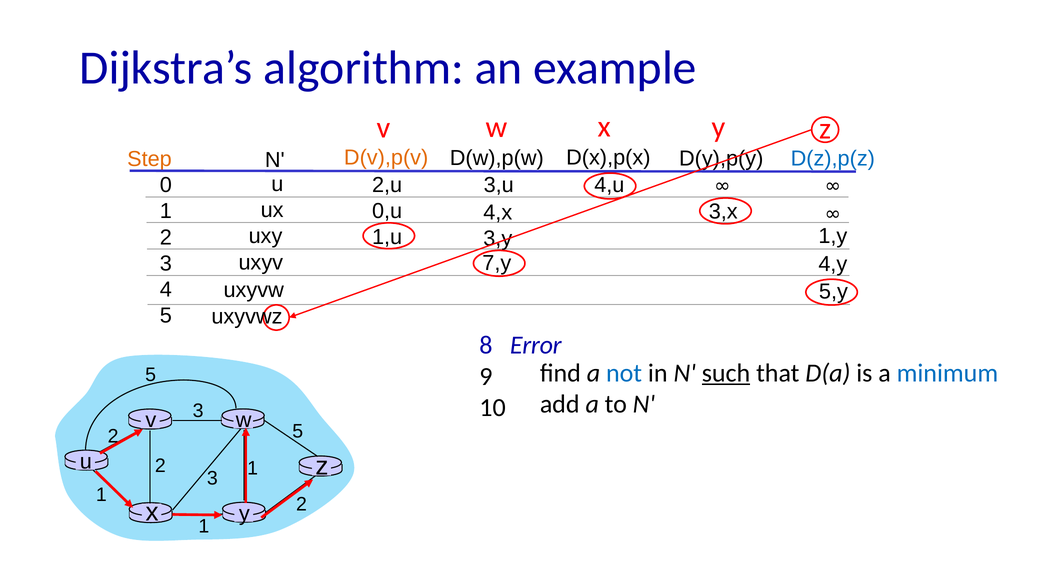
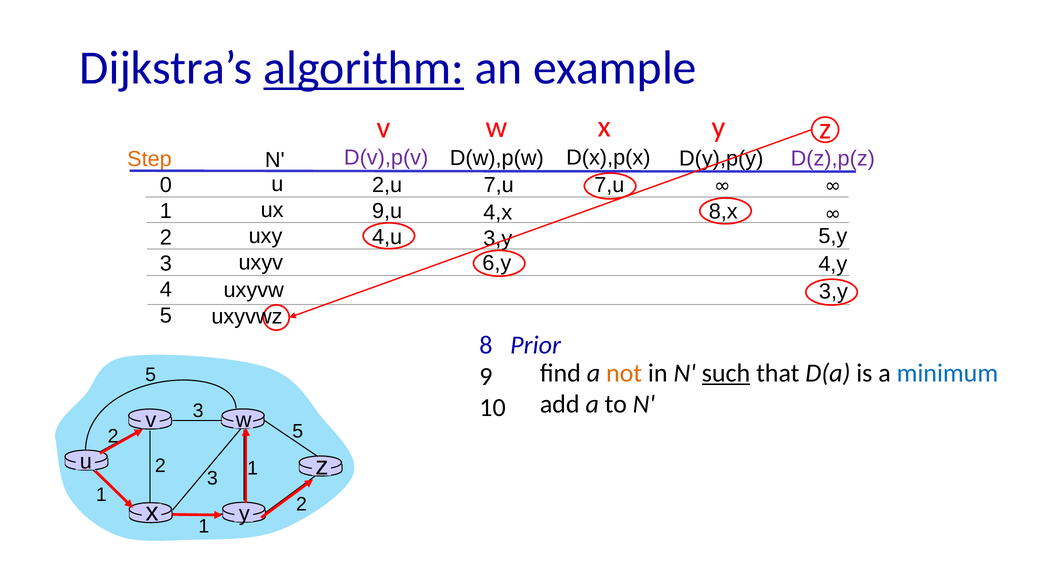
algorithm underline: none -> present (364, 68)
D(v),p(v colour: orange -> purple (386, 157)
D(z),p(z colour: blue -> purple (833, 158)
3,u: 3,u -> 7,u (499, 185)
4,u: 4,u -> 7,u (609, 185)
0,u: 0,u -> 9,u (387, 211)
3,x: 3,x -> 8,x (723, 211)
1,y: 1,y -> 5,y (833, 236)
1,u: 1,u -> 4,u (387, 237)
7,y: 7,y -> 6,y (497, 263)
uxyvw 5,y: 5,y -> 3,y (833, 291)
Error: Error -> Prior (536, 345)
not colour: blue -> orange (624, 373)
